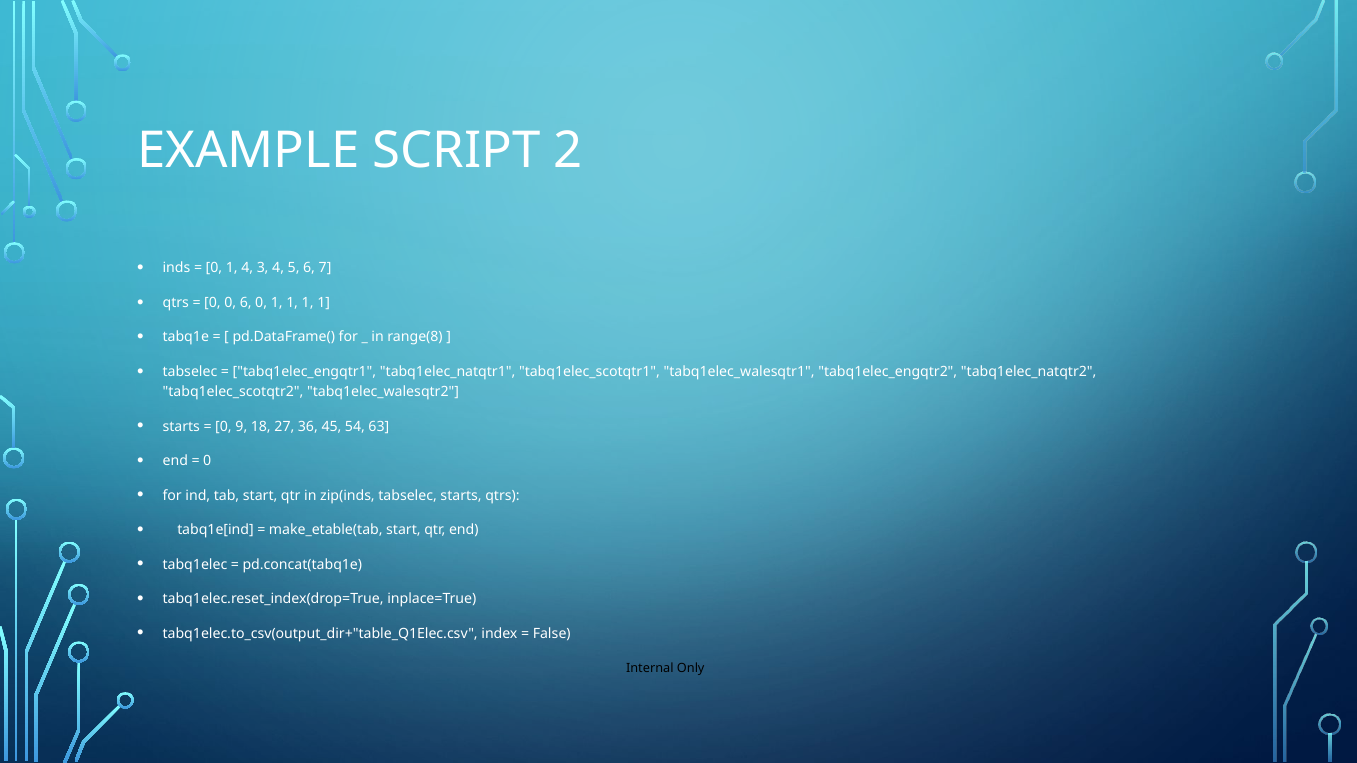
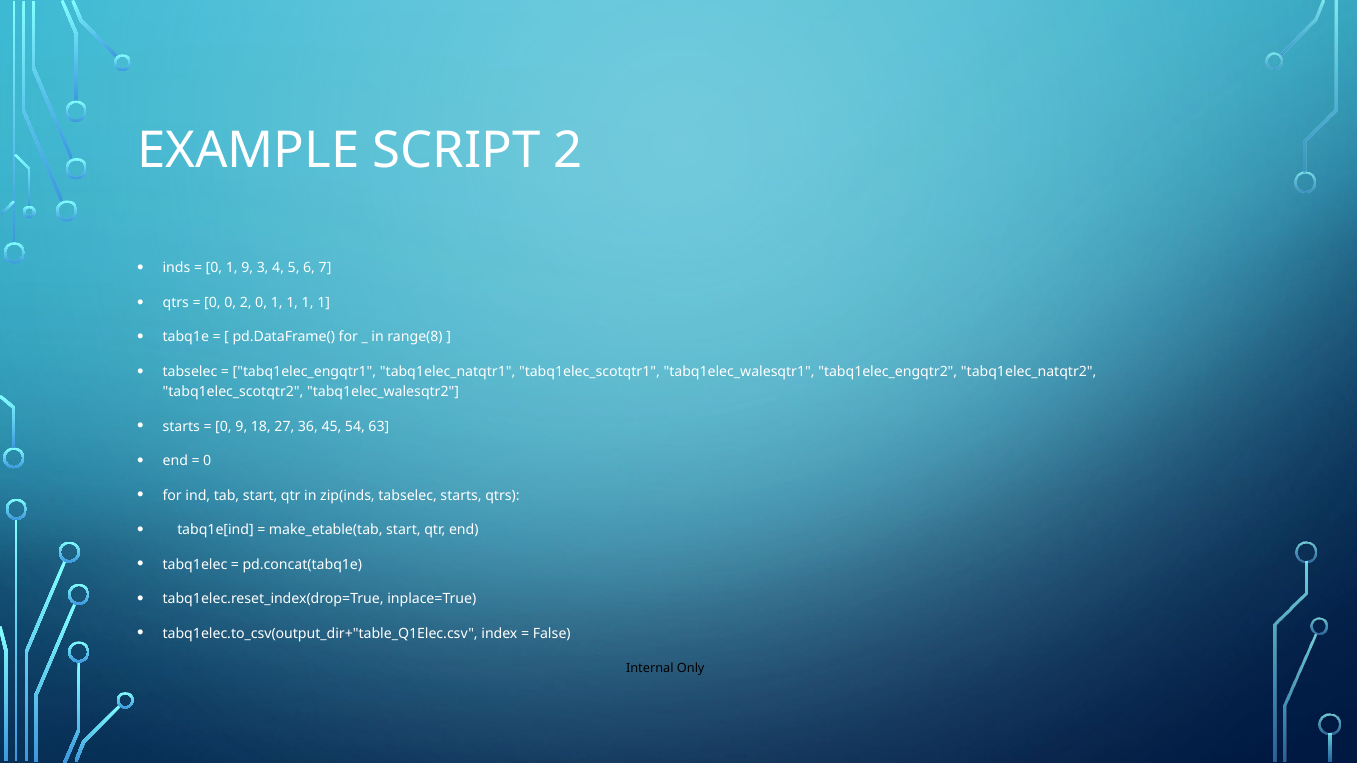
1 4: 4 -> 9 (247, 268)
0 6: 6 -> 2 (246, 303)
